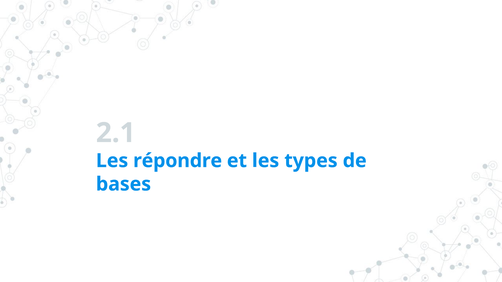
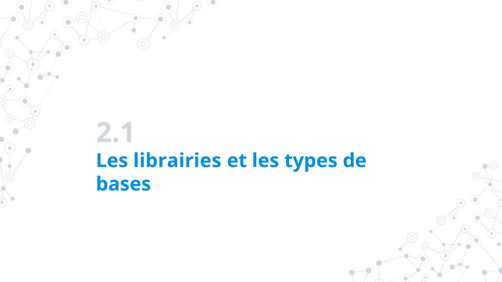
répondre: répondre -> librairies (177, 161)
